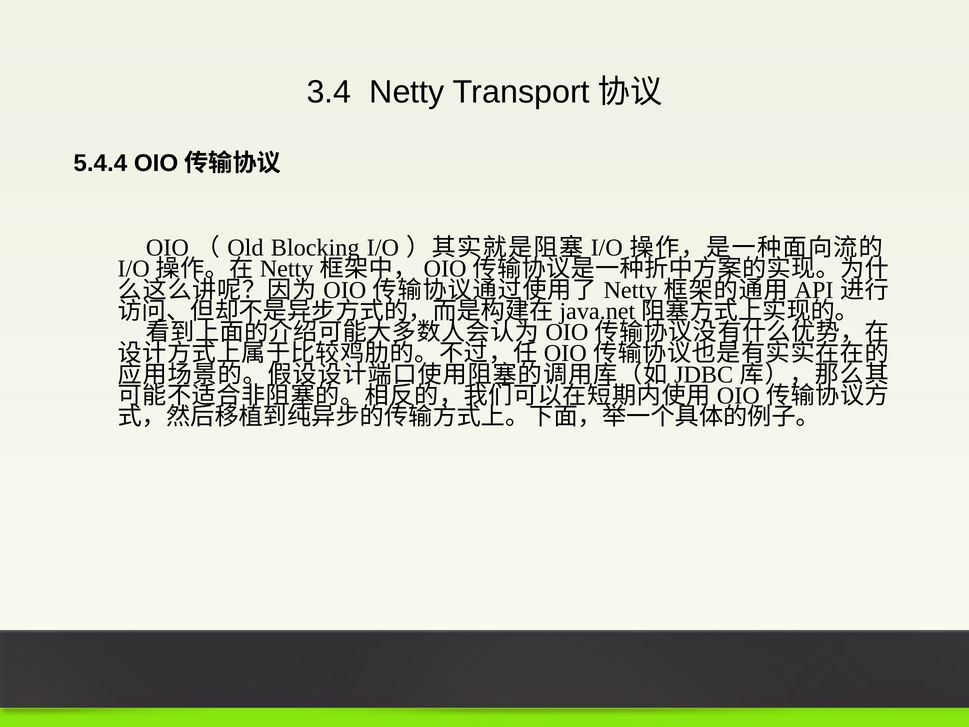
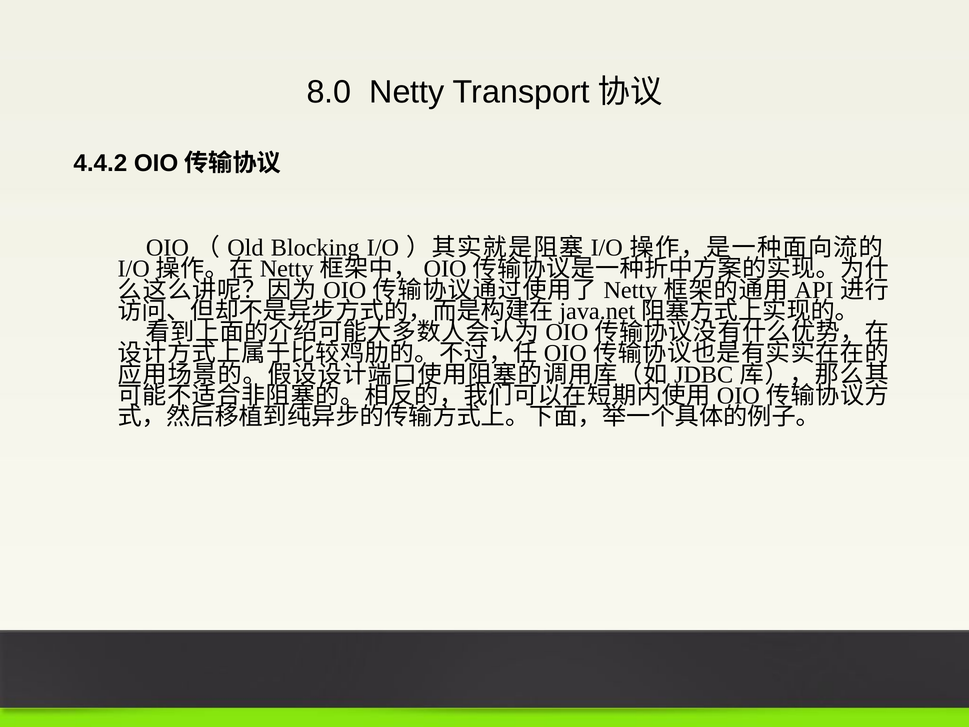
3.4: 3.4 -> 8.0 (329, 92)
5.4.4: 5.4.4 -> 4.4.2 (100, 163)
